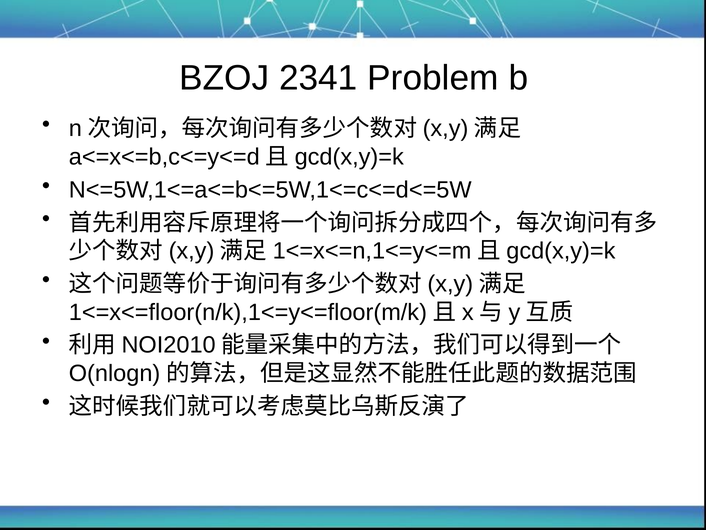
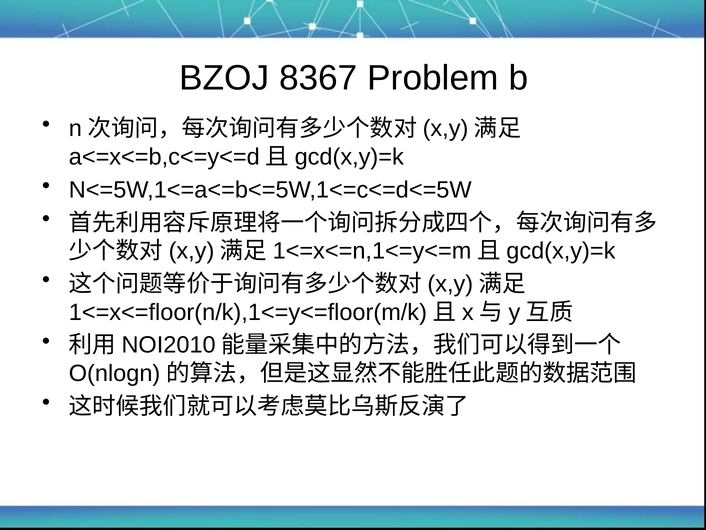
2341: 2341 -> 8367 (318, 78)
